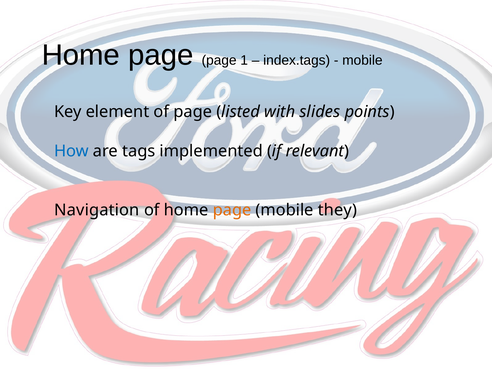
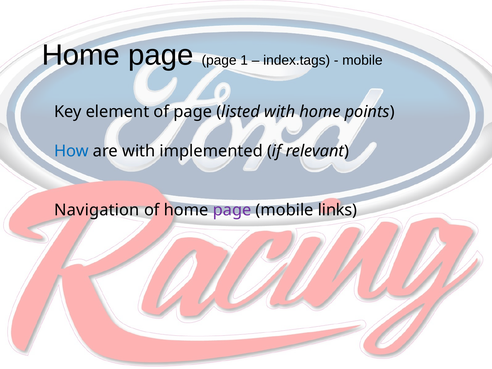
with slides: slides -> home (320, 112)
are tags: tags -> with (139, 151)
page colour: orange -> purple (232, 210)
they: they -> links (338, 210)
